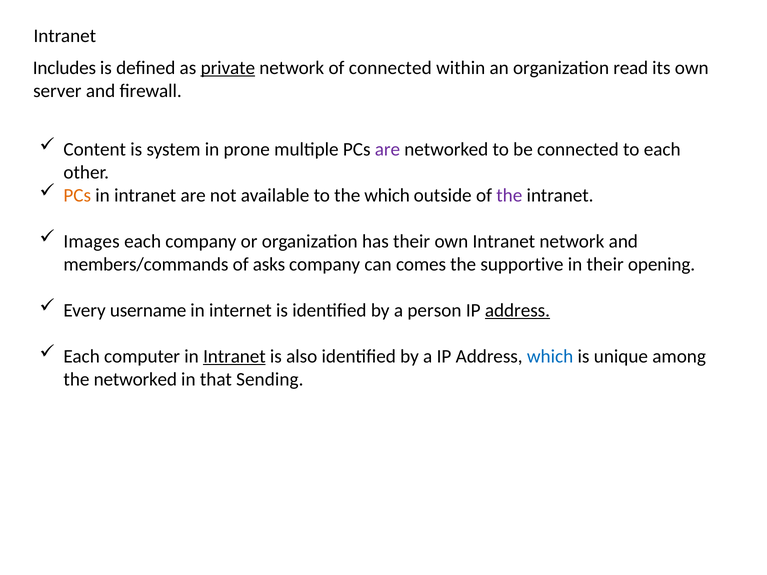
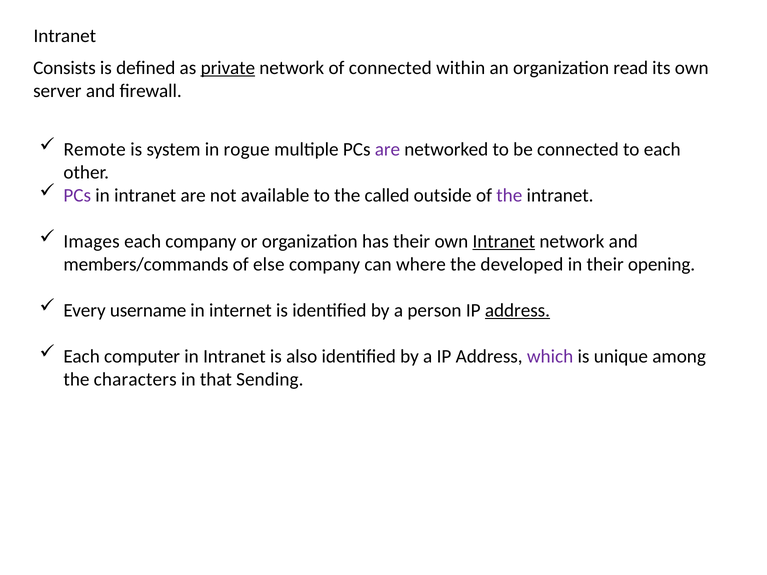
Includes: Includes -> Consists (64, 68)
Content: Content -> Remote (95, 149)
prone: prone -> rogue (247, 149)
PCs colour: orange -> purple (77, 195)
the which: which -> called (387, 195)
Intranet underline: none -> present (504, 241)
asks: asks -> else (269, 264)
comes: comes -> where (421, 264)
supportive: supportive -> developed (522, 264)
Intranet underline: present -> none (234, 356)
which colour: blue -> purple (550, 356)
the networked: networked -> characters (135, 379)
